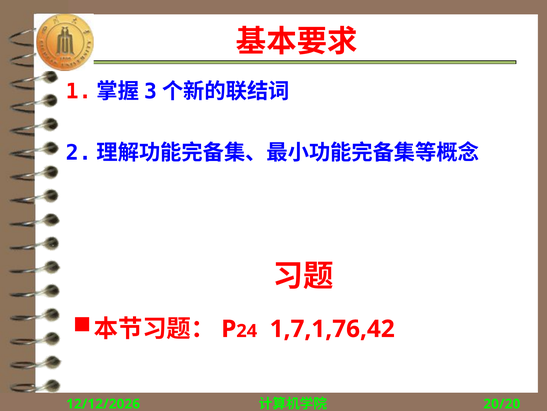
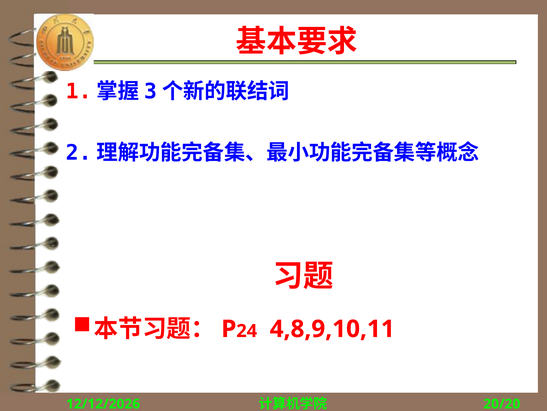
1,7,1,76,42: 1,7,1,76,42 -> 4,8,9,10,11 (332, 328)
